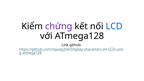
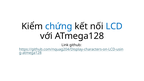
chứng colour: purple -> blue (59, 26)
